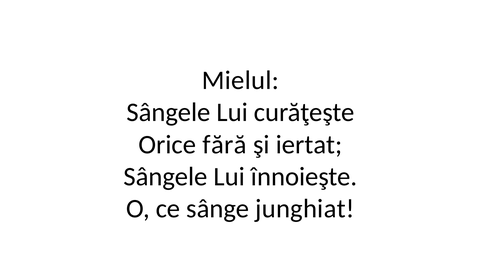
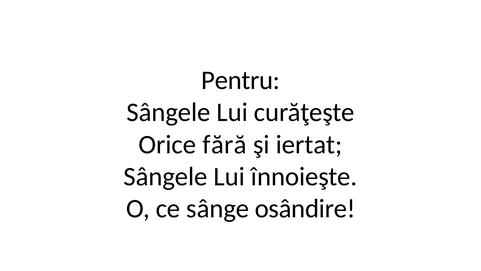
Mielul: Mielul -> Pentru (241, 80)
junghiat: junghiat -> osândire (305, 208)
